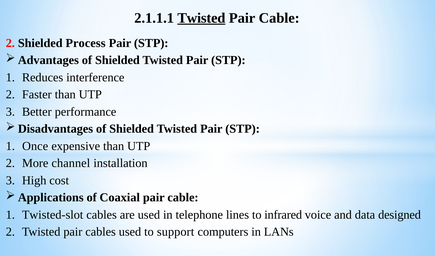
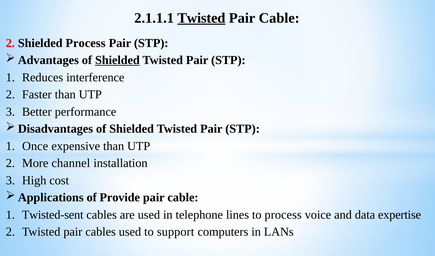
Shielded underline: none -> present (117, 60)
Coaxial: Coaxial -> Provide (120, 197)
Twisted-slot: Twisted-slot -> Twisted-sent (53, 215)
to infrared: infrared -> process (283, 215)
designed: designed -> expertise (400, 215)
